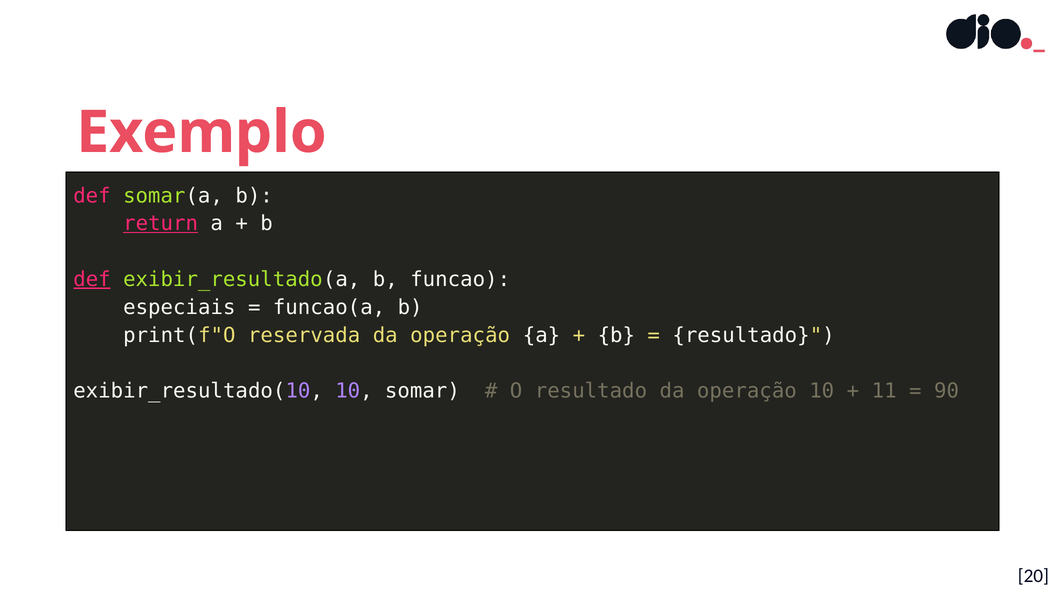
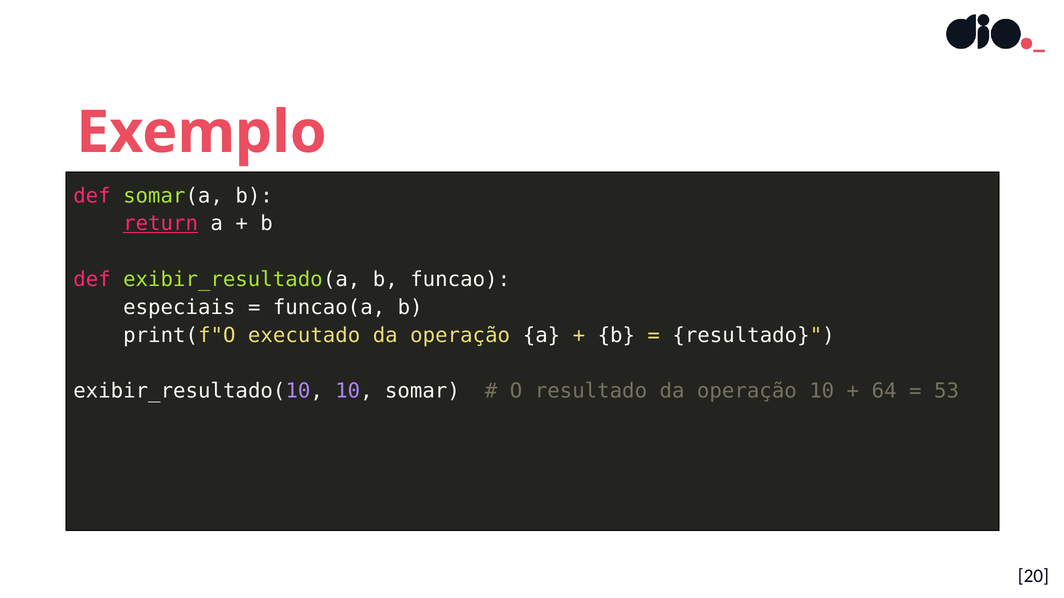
def underline: present -> none (92, 280)
reservada: reservada -> executado (304, 336)
11: 11 -> 64 (884, 391)
90: 90 -> 53 (947, 391)
